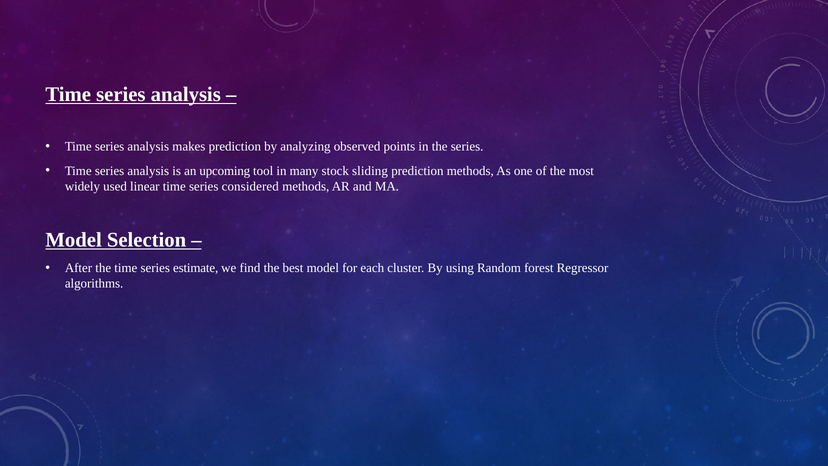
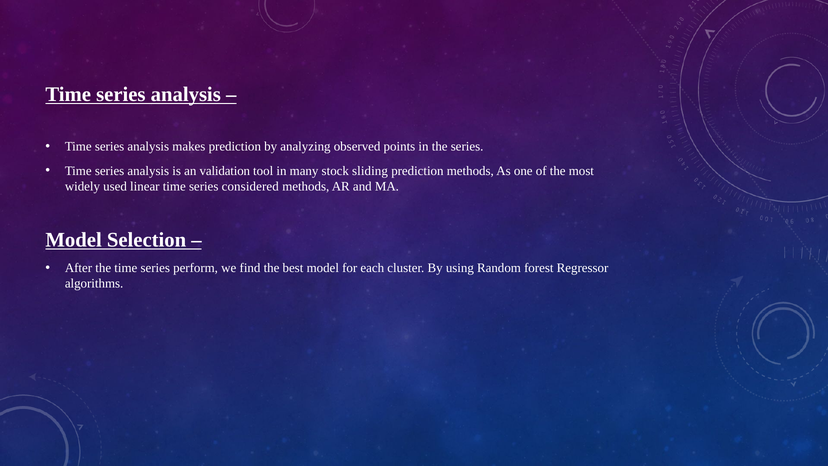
upcoming: upcoming -> validation (225, 171)
estimate: estimate -> perform (196, 268)
